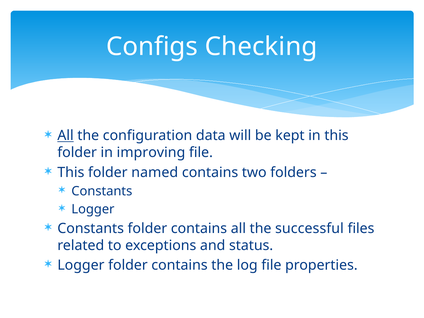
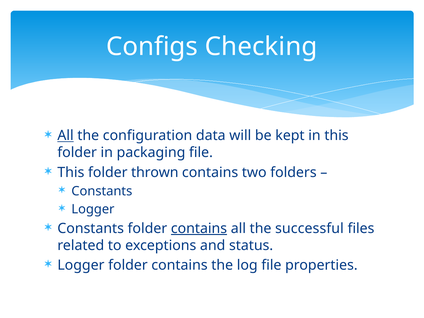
improving: improving -> packaging (151, 153)
named: named -> thrown (155, 172)
contains underline: none -> present (199, 228)
